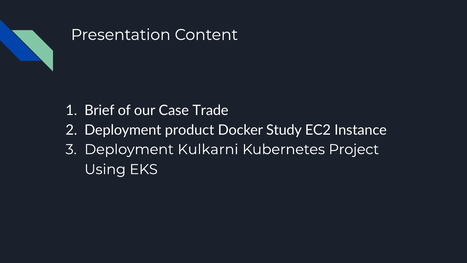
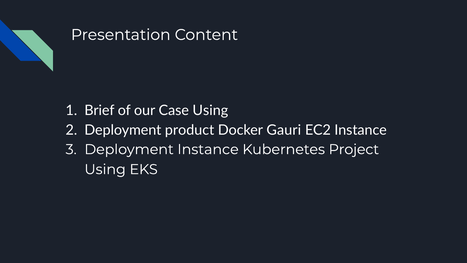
Case Trade: Trade -> Using (210, 110)
Study: Study -> Gauri (284, 130)
Deployment Kulkarni: Kulkarni -> Instance (208, 149)
